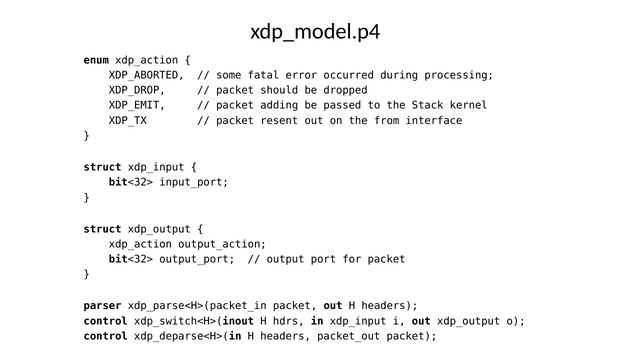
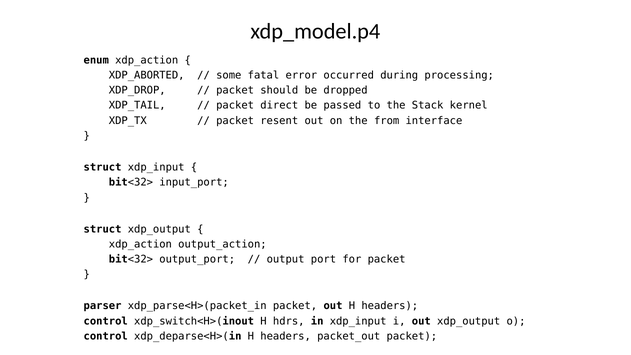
XDP_EMIT: XDP_EMIT -> XDP_TAIL (137, 105)
adding: adding -> direct (279, 105)
